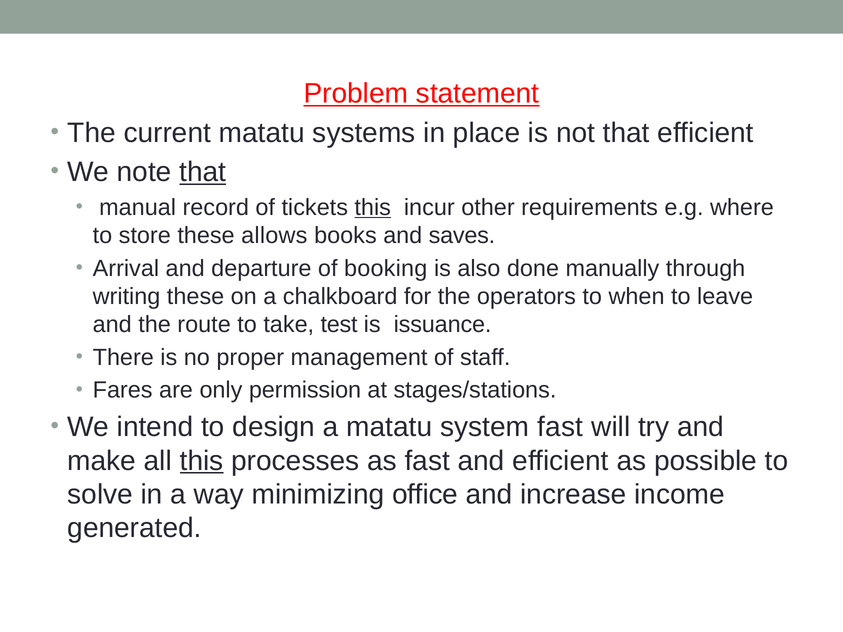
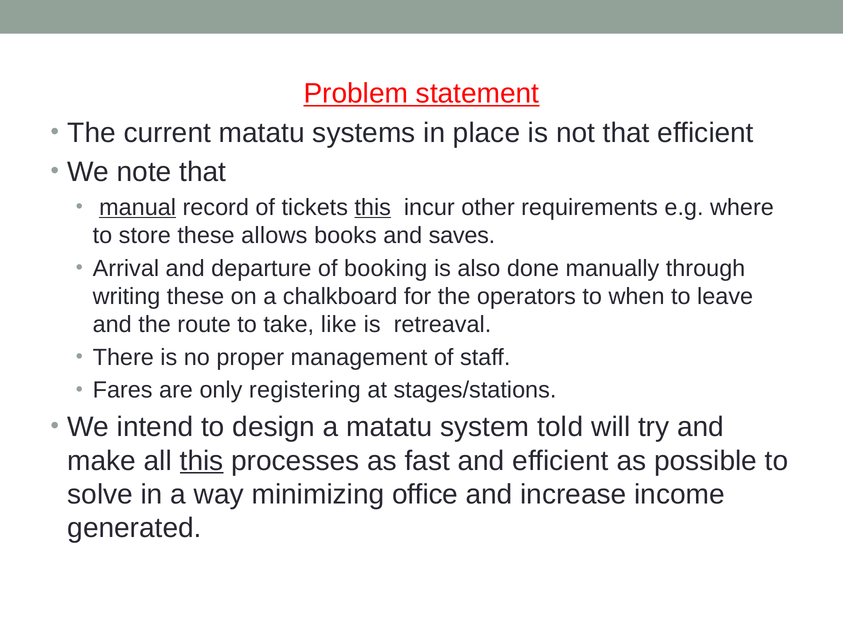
that underline: present -> none (203, 172)
manual underline: none -> present (138, 207)
test: test -> like (339, 325)
issuance: issuance -> retreaval (442, 325)
permission: permission -> registering (305, 390)
system fast: fast -> told (560, 427)
